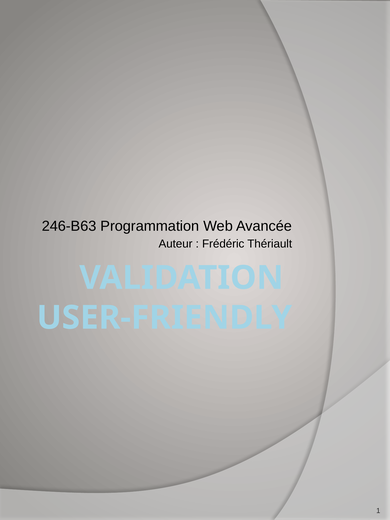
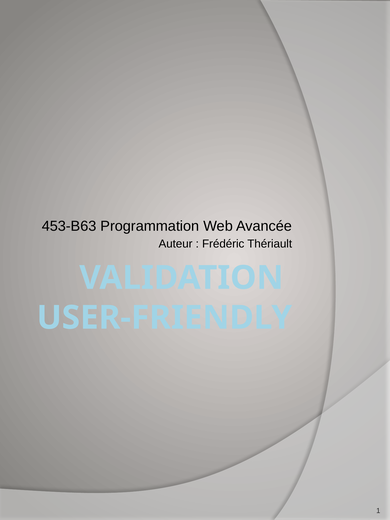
246-B63: 246-B63 -> 453-B63 (69, 226)
